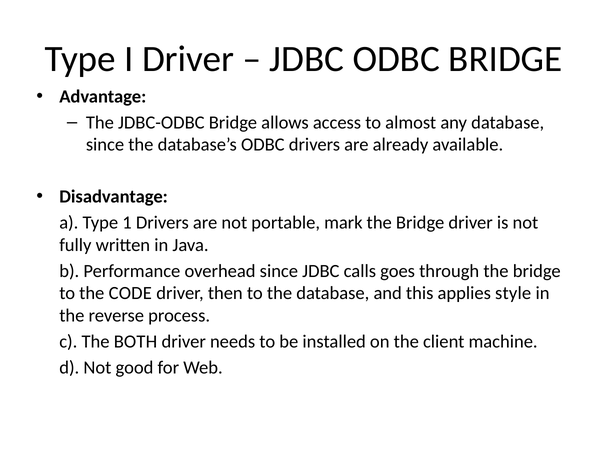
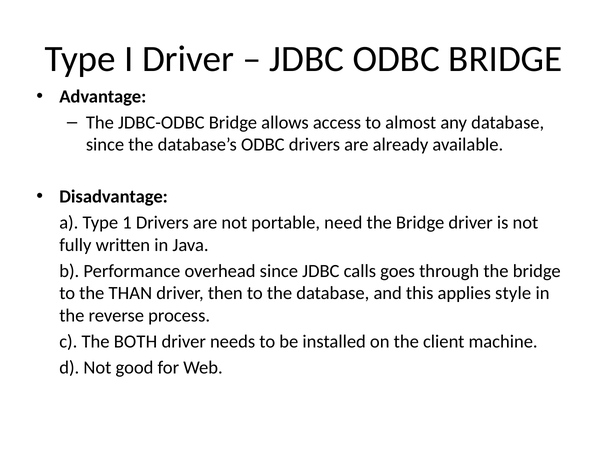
mark: mark -> need (343, 223)
CODE: CODE -> THAN (130, 293)
